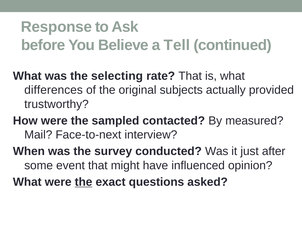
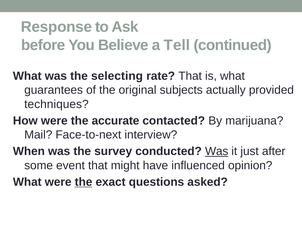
differences: differences -> guarantees (54, 90)
trustworthy: trustworthy -> techniques (56, 104)
sampled: sampled -> accurate (116, 120)
measured: measured -> marijuana (254, 120)
Was underline: none -> present (217, 151)
